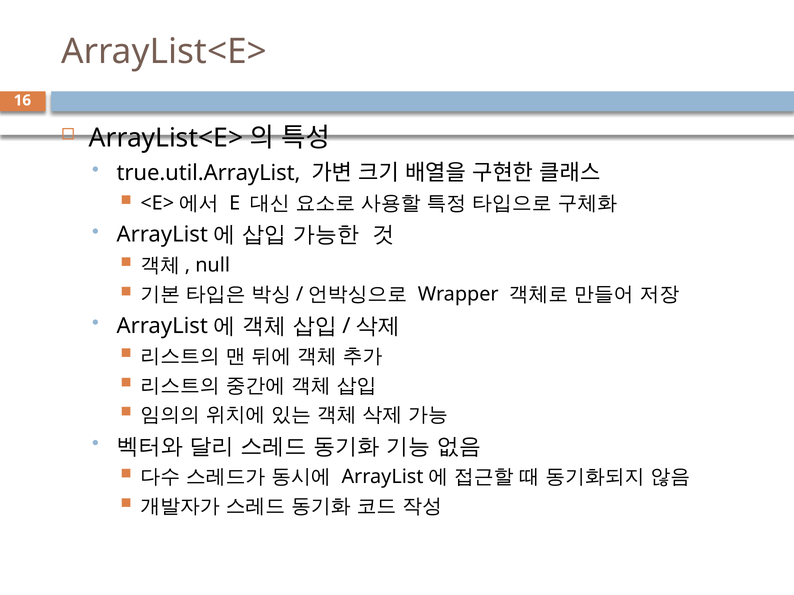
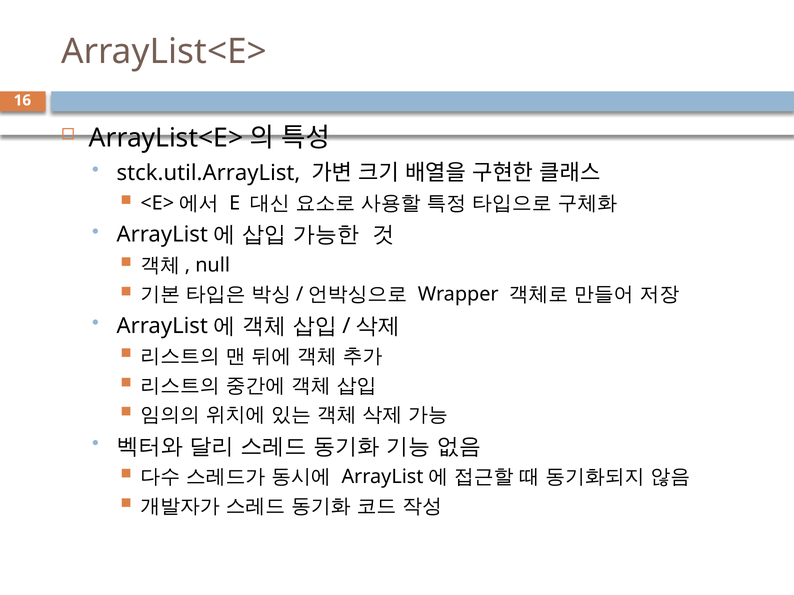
true.util.ArrayList: true.util.ArrayList -> stck.util.ArrayList (208, 173)
